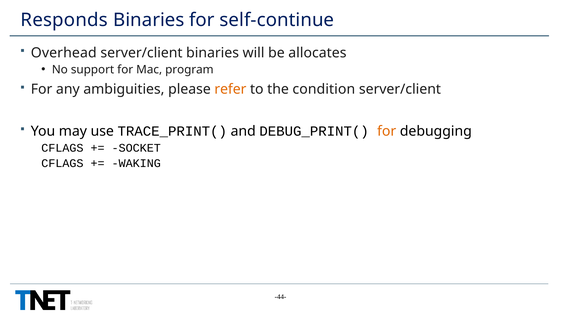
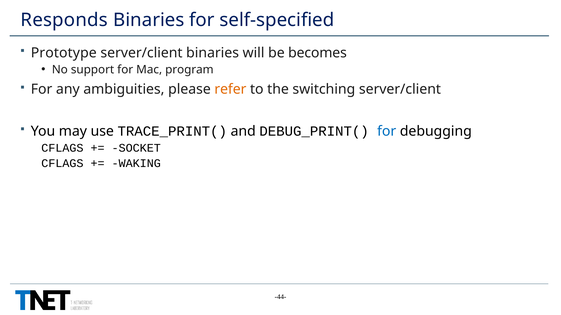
self-continue: self-continue -> self-specified (277, 20)
Overhead: Overhead -> Prototype (64, 53)
allocates: allocates -> becomes (317, 53)
condition: condition -> switching (324, 89)
for colour: orange -> blue (387, 131)
